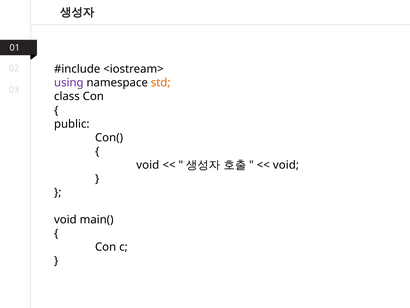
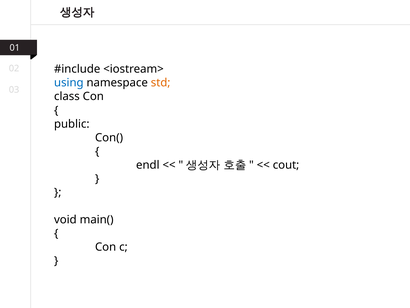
using colour: purple -> blue (69, 83)
void: void -> endl (148, 165)
void: void -> cout (286, 165)
